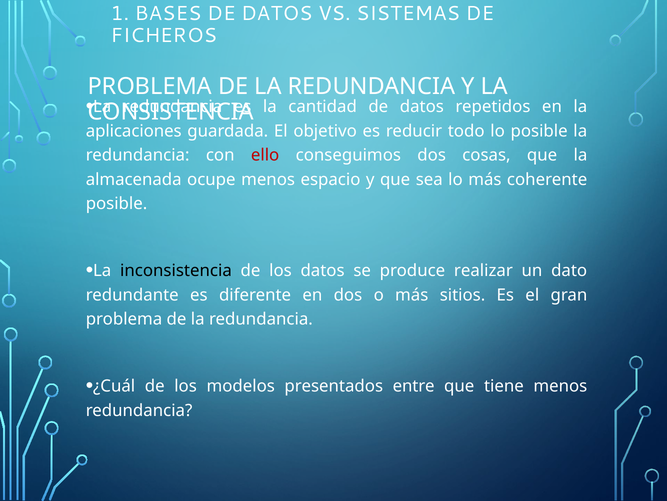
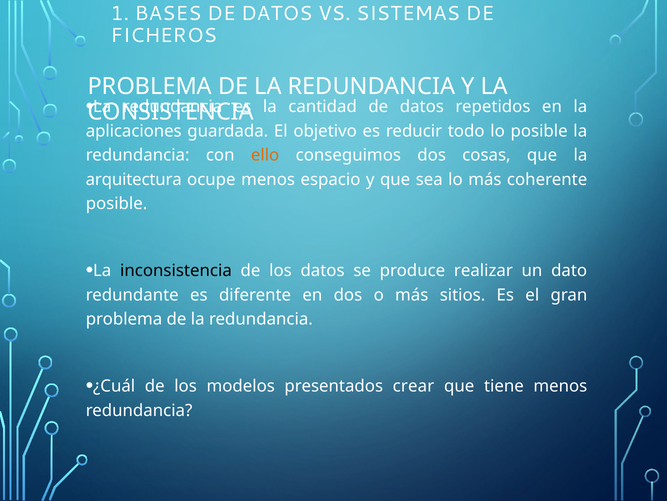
ello colour: red -> orange (265, 155)
almacenada: almacenada -> arquitectura (134, 179)
entre: entre -> crear (413, 386)
